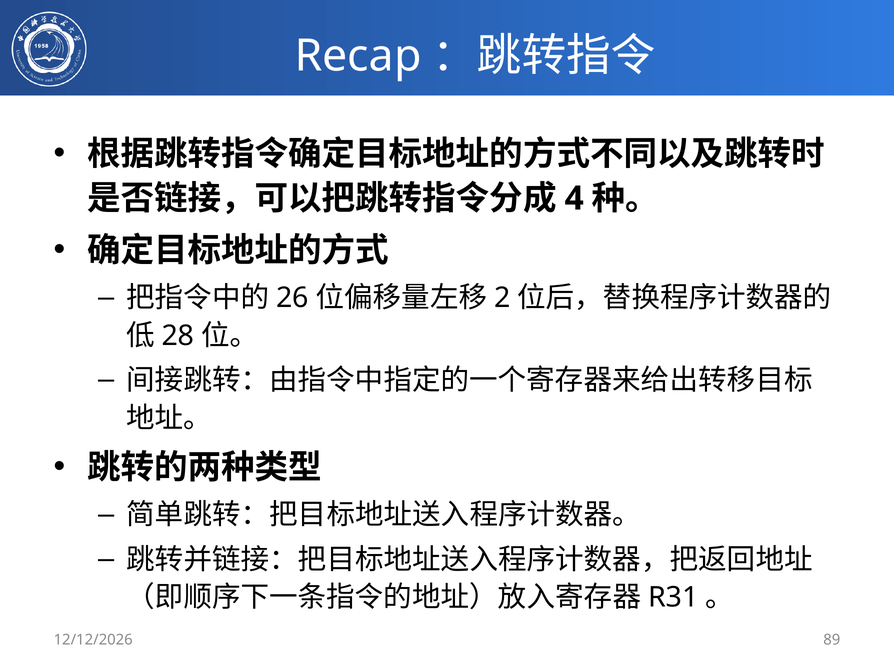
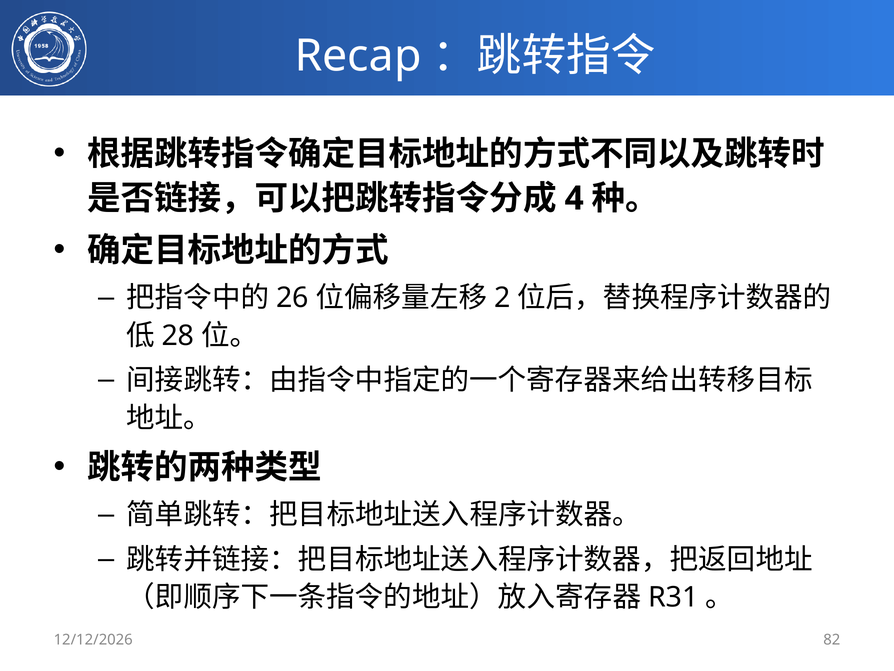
89: 89 -> 82 (832, 639)
